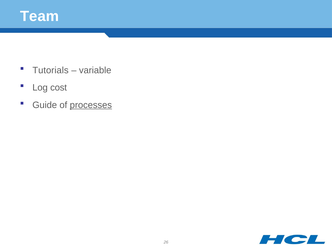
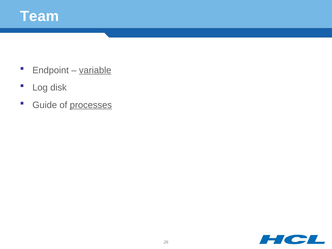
Tutorials: Tutorials -> Endpoint (51, 70)
variable underline: none -> present (95, 70)
cost: cost -> disk (59, 88)
